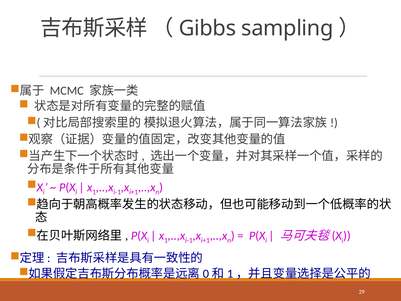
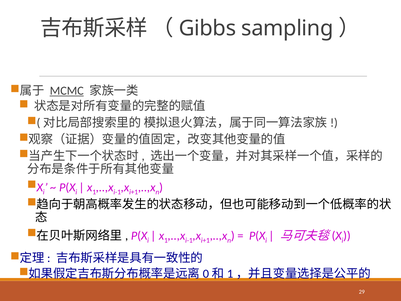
MCMC underline: none -> present (67, 91)
